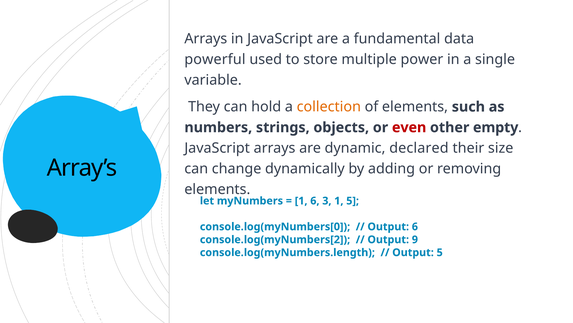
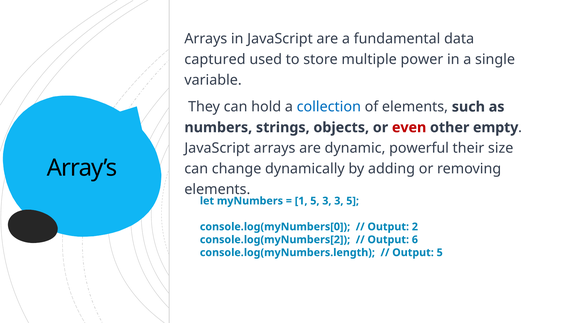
powerful: powerful -> captured (215, 59)
collection colour: orange -> blue (329, 107)
declared: declared -> powerful (419, 148)
1 6: 6 -> 5 (315, 200)
3 1: 1 -> 3 (339, 200)
Output 6: 6 -> 2 (415, 226)
9: 9 -> 6 (415, 239)
